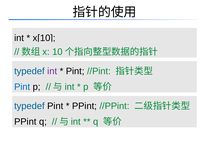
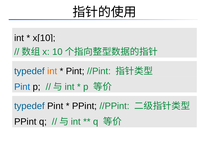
int colour: purple -> orange (52, 71)
